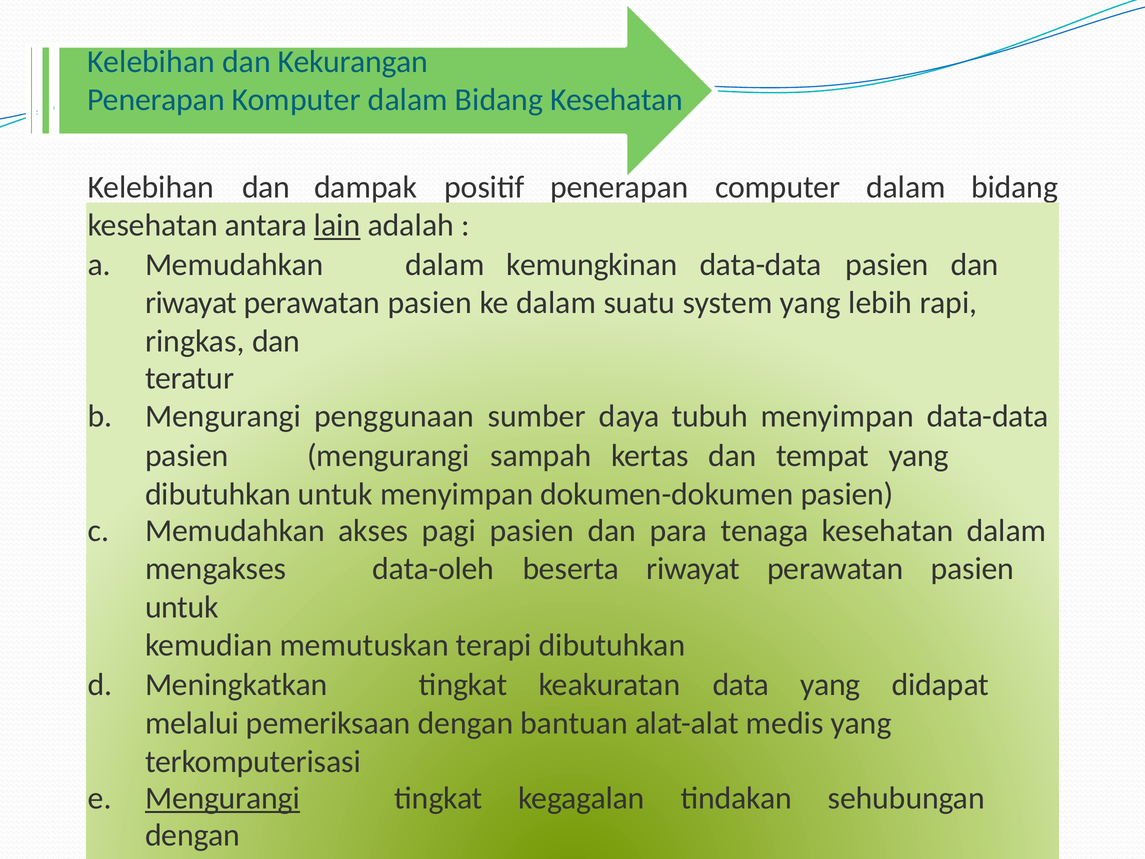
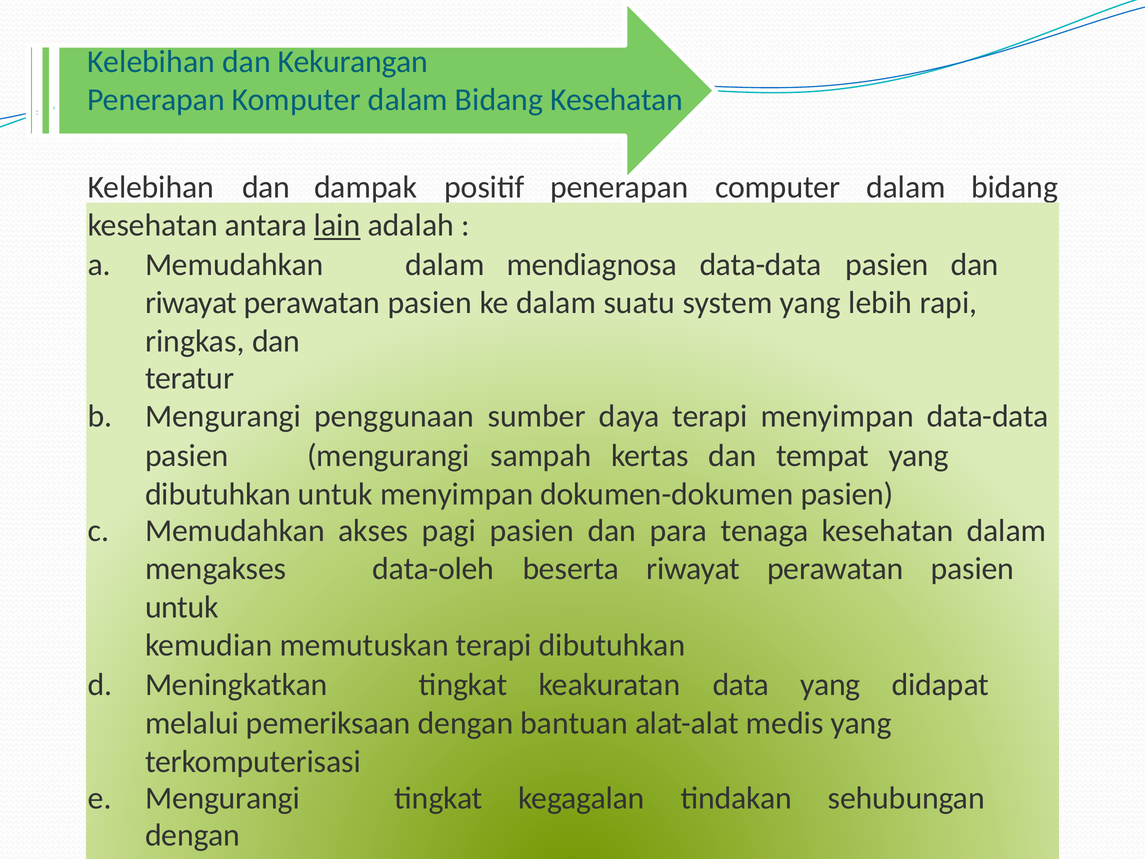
kemungkinan: kemungkinan -> mendiagnosa (592, 265)
daya tubuh: tubuh -> terapi (710, 416)
Mengurangi underline: present -> none (223, 798)
